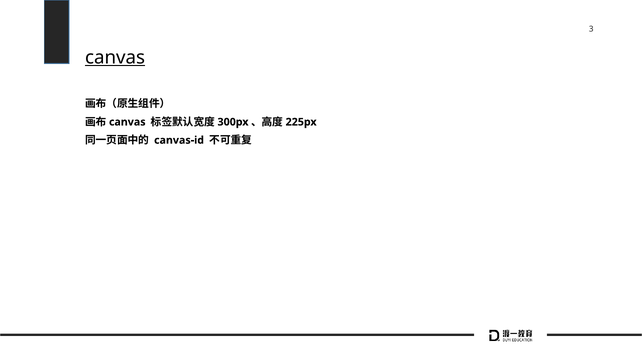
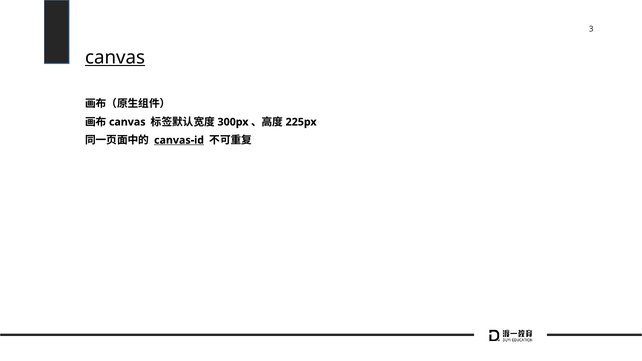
canvas-id underline: none -> present (179, 140)
